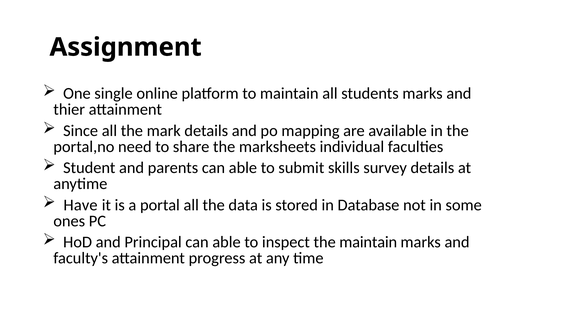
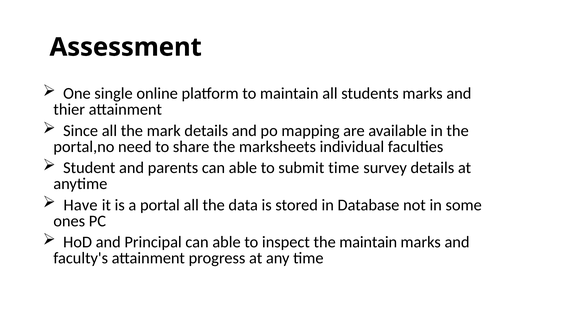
Assignment: Assignment -> Assessment (126, 47)
submit skills: skills -> time (344, 168)
